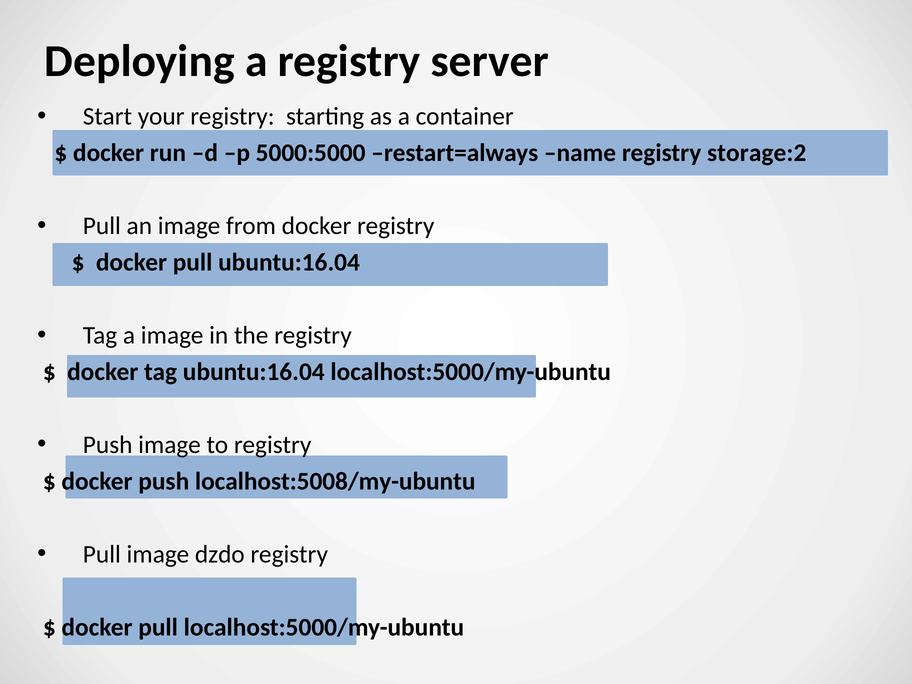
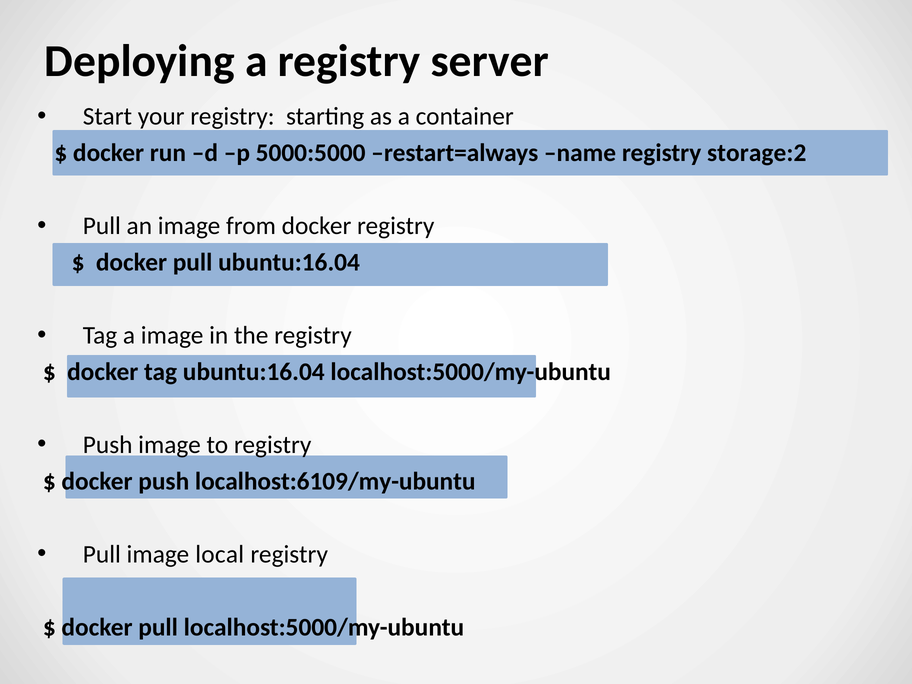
localhost:5008/my-ubuntu: localhost:5008/my-ubuntu -> localhost:6109/my-ubuntu (335, 481)
dzdo: dzdo -> local (220, 554)
